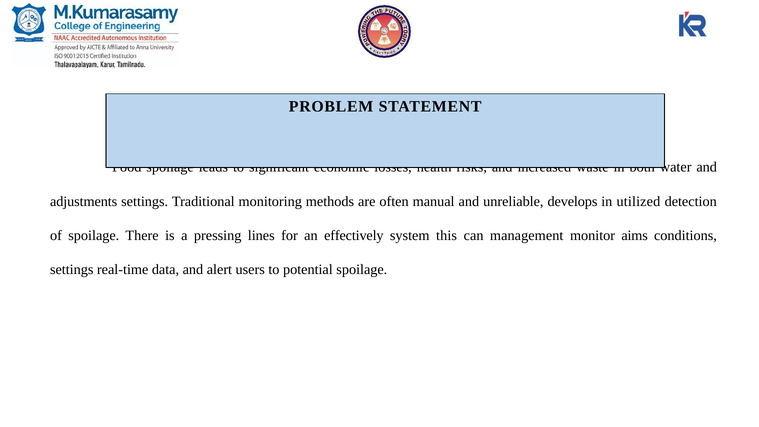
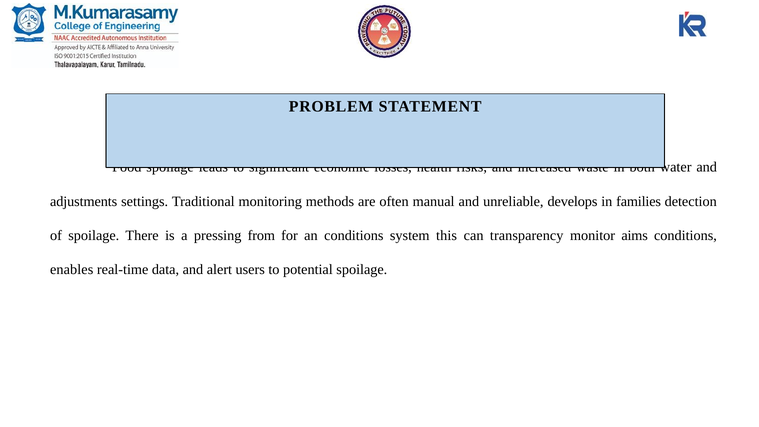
utilized: utilized -> families (639, 201)
lines: lines -> from (261, 236)
an effectively: effectively -> conditions (354, 236)
management: management -> transparency (527, 236)
settings: settings -> enables (72, 270)
